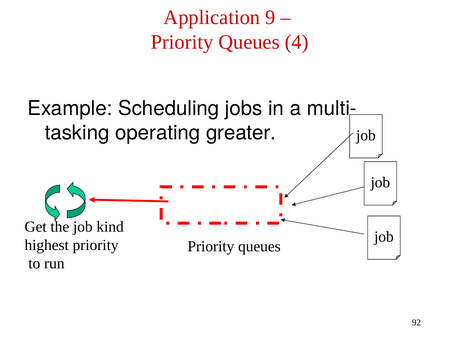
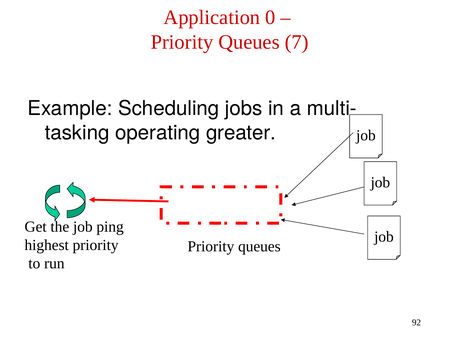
9: 9 -> 0 (270, 18)
4: 4 -> 7 (297, 42)
kind: kind -> ping (110, 227)
